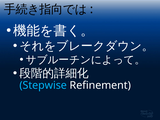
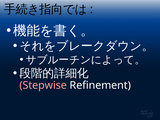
Stepwise colour: light blue -> pink (43, 85)
